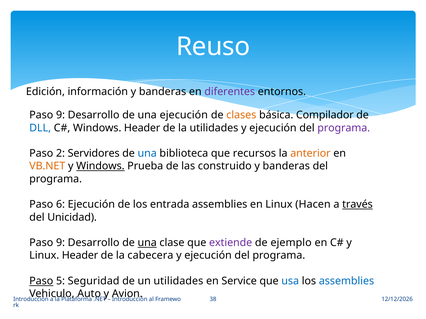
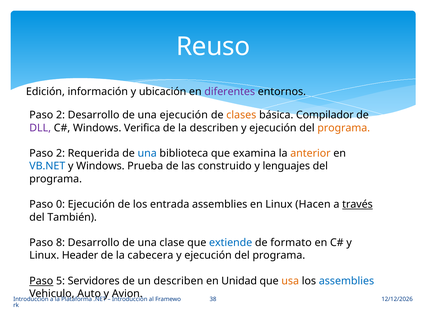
banderas: banderas -> ubicación (163, 92)
9: 9 -> 2 (60, 115)
DLL colour: blue -> purple (40, 128)
Windows Header: Header -> Verifica (142, 128)
la utilidades: utilidades -> describen (214, 128)
programa colour: purple -> orange (344, 128)
Servidores: Servidores -> Requerida (94, 154)
recursos: recursos -> examina (254, 154)
VB.NET colour: orange -> blue (47, 166)
Windows underline: present -> none (100, 166)
banderas: banderas -> lenguajes (286, 166)
6: 6 -> 0 (60, 205)
Unicidad: Unicidad -> También (72, 218)
9: 9 -> 8 (60, 243)
una underline: present -> none (147, 243)
extiende colour: purple -> blue (231, 243)
ejemplo: ejemplo -> formato (291, 243)
Seguridad: Seguridad -> Servidores (94, 281)
un utilidades: utilidades -> describen (178, 281)
Service: Service -> Unidad (239, 281)
usa colour: blue -> orange (290, 281)
